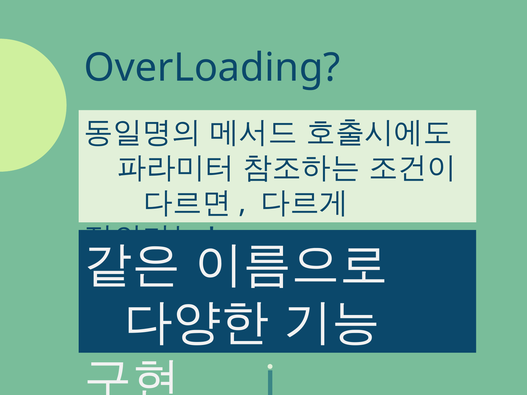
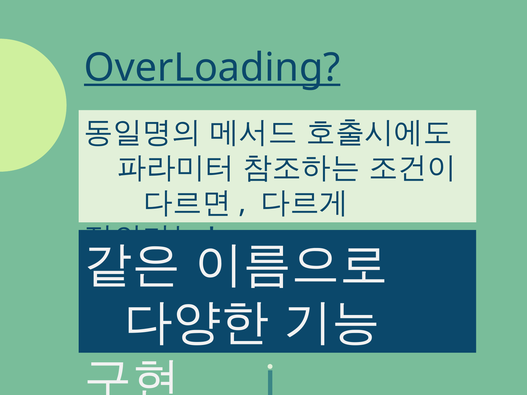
OverLoading underline: none -> present (212, 68)
